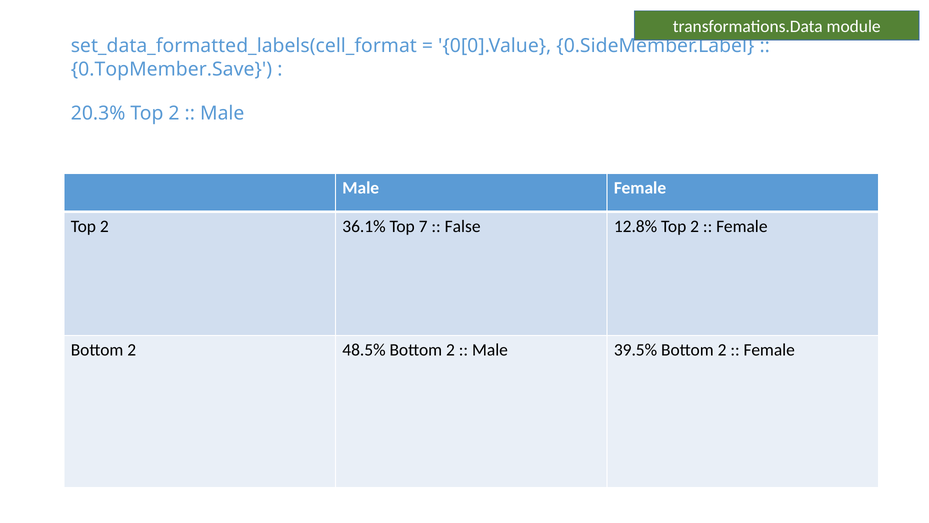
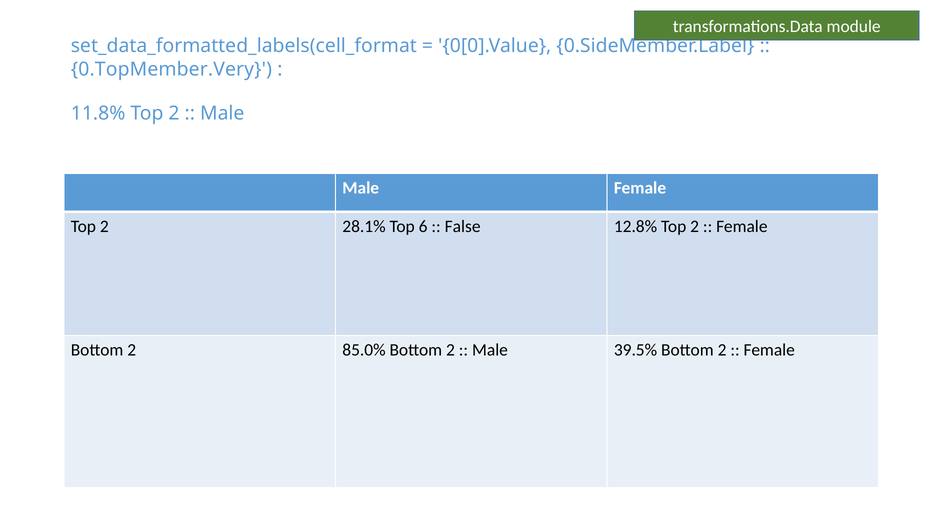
0.TopMember.Save: 0.TopMember.Save -> 0.TopMember.Very (171, 69)
20.3%: 20.3% -> 11.8% (98, 113)
36.1%: 36.1% -> 28.1% (364, 226)
7: 7 -> 6 (423, 226)
48.5%: 48.5% -> 85.0% (364, 350)
